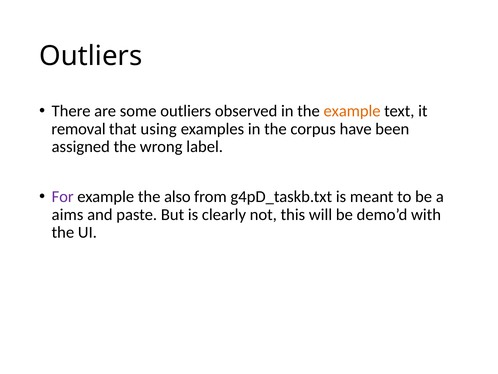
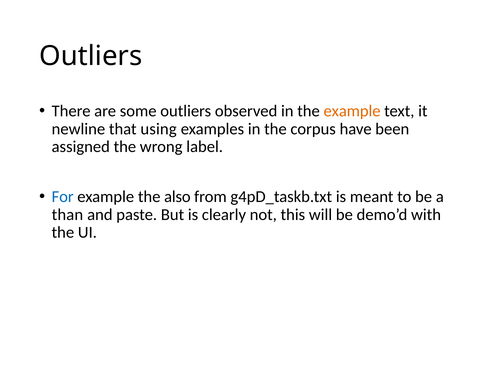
removal: removal -> newline (78, 129)
For colour: purple -> blue (63, 196)
aims: aims -> than (67, 214)
